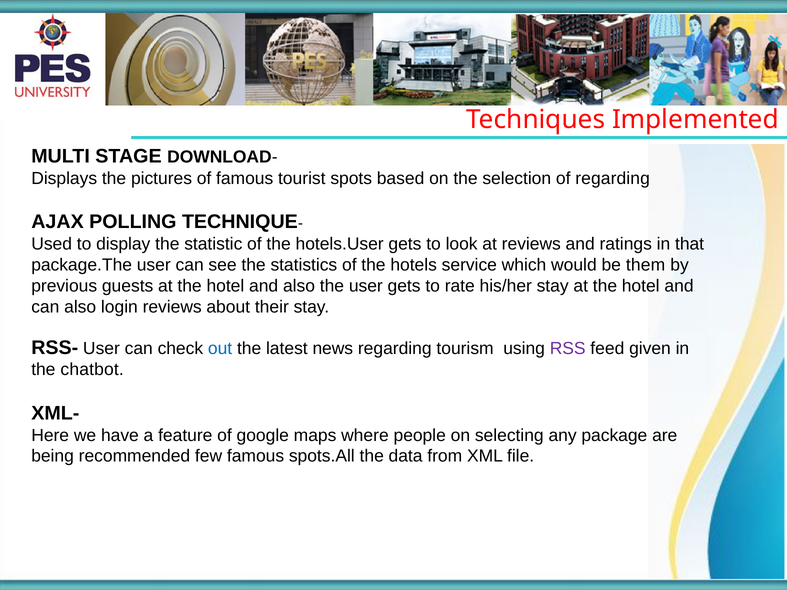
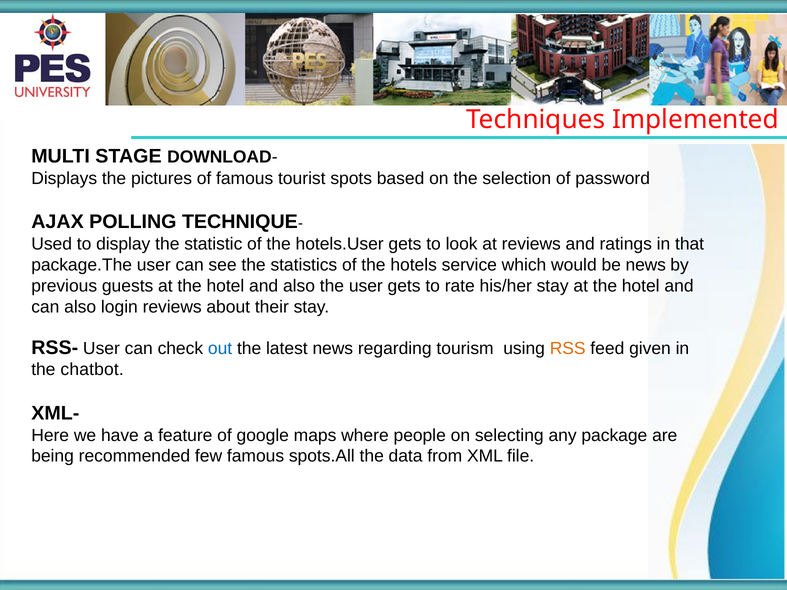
of regarding: regarding -> password (613, 178)
be them: them -> news (646, 265)
RSS colour: purple -> orange (568, 348)
